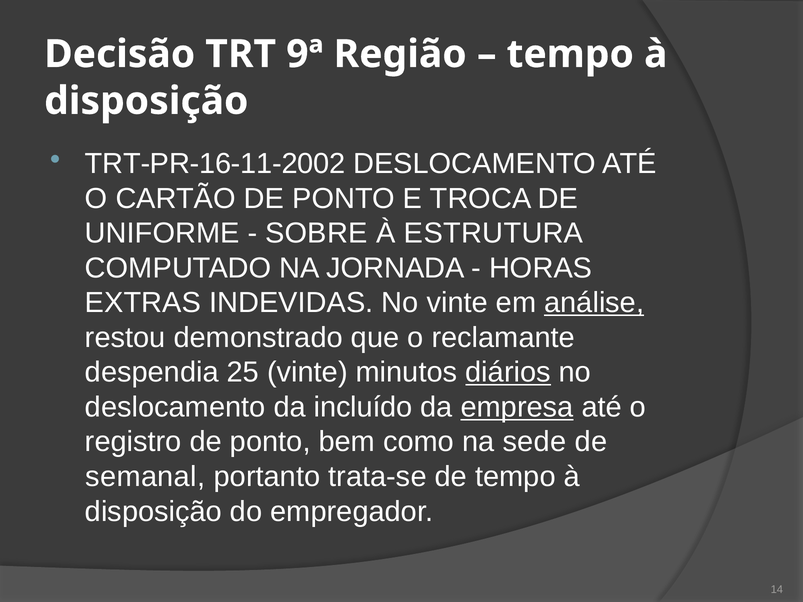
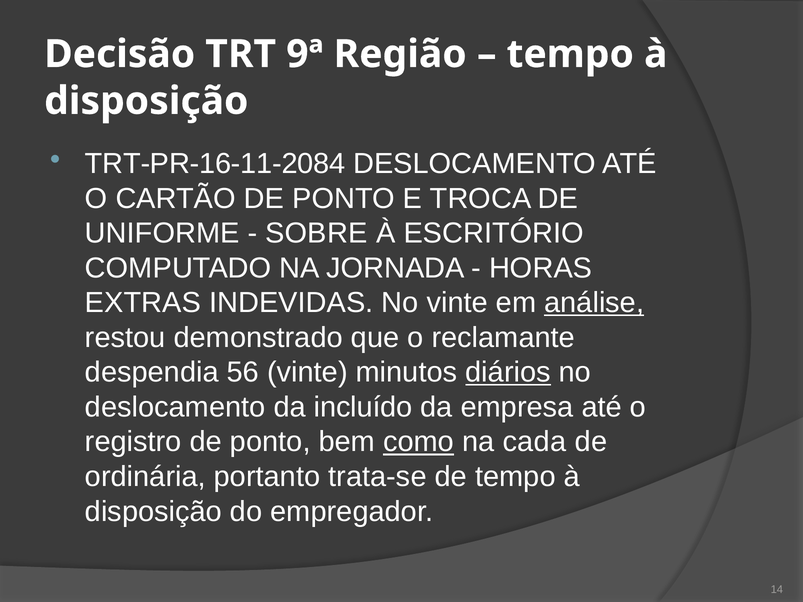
TRT-PR-16-11-2002: TRT-PR-16-11-2002 -> TRT-PR-16-11-2084 (215, 164)
ESTRUTURA: ESTRUTURA -> ESCRITÓRIO (494, 233)
25: 25 -> 56 (243, 373)
empresa underline: present -> none (517, 407)
como underline: none -> present (419, 442)
sede: sede -> cada (535, 442)
semanal: semanal -> ordinária (145, 477)
